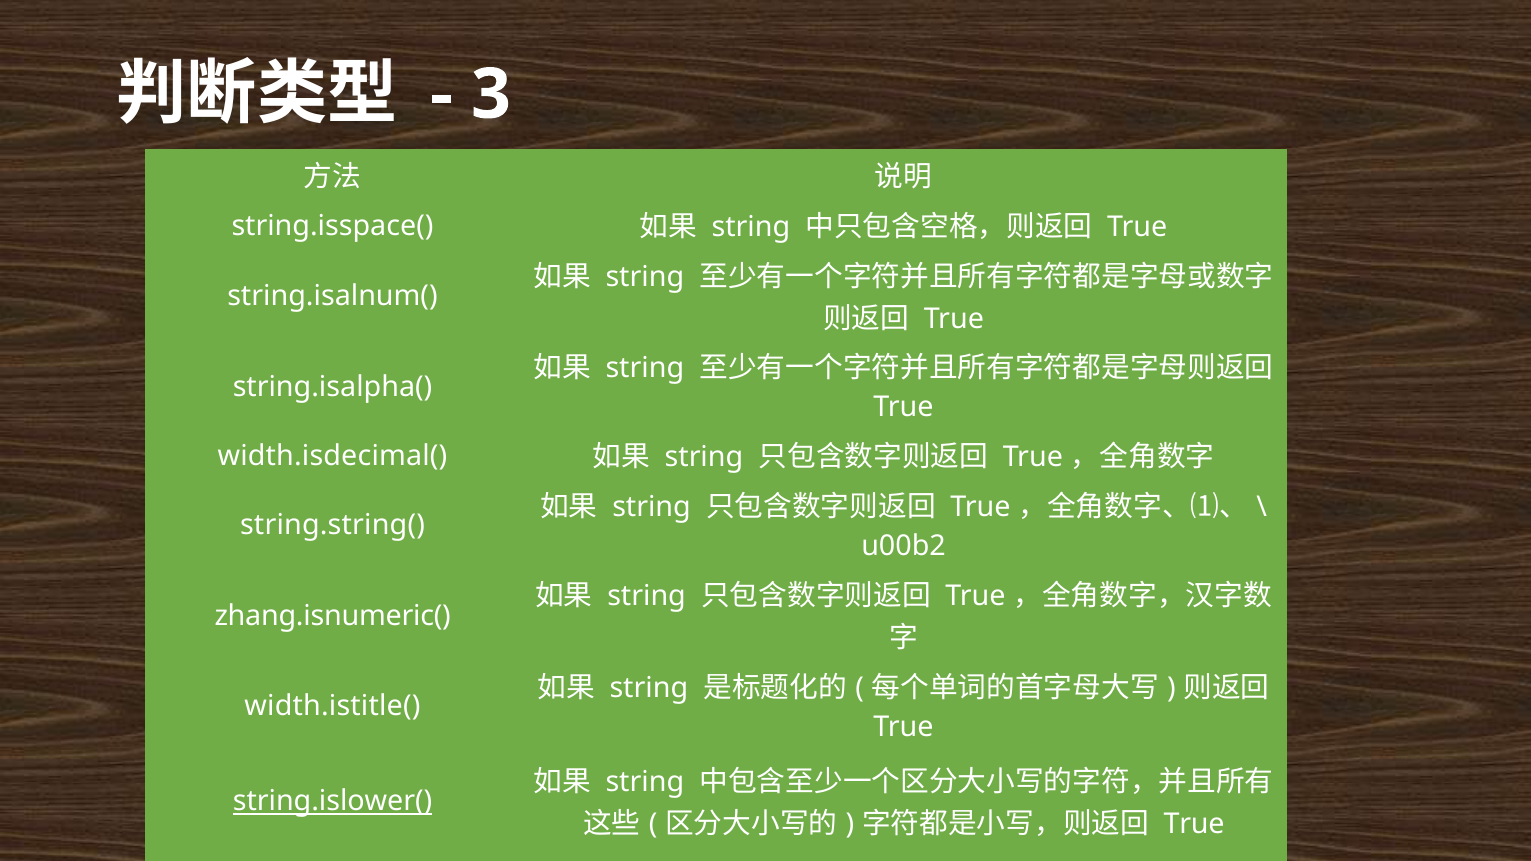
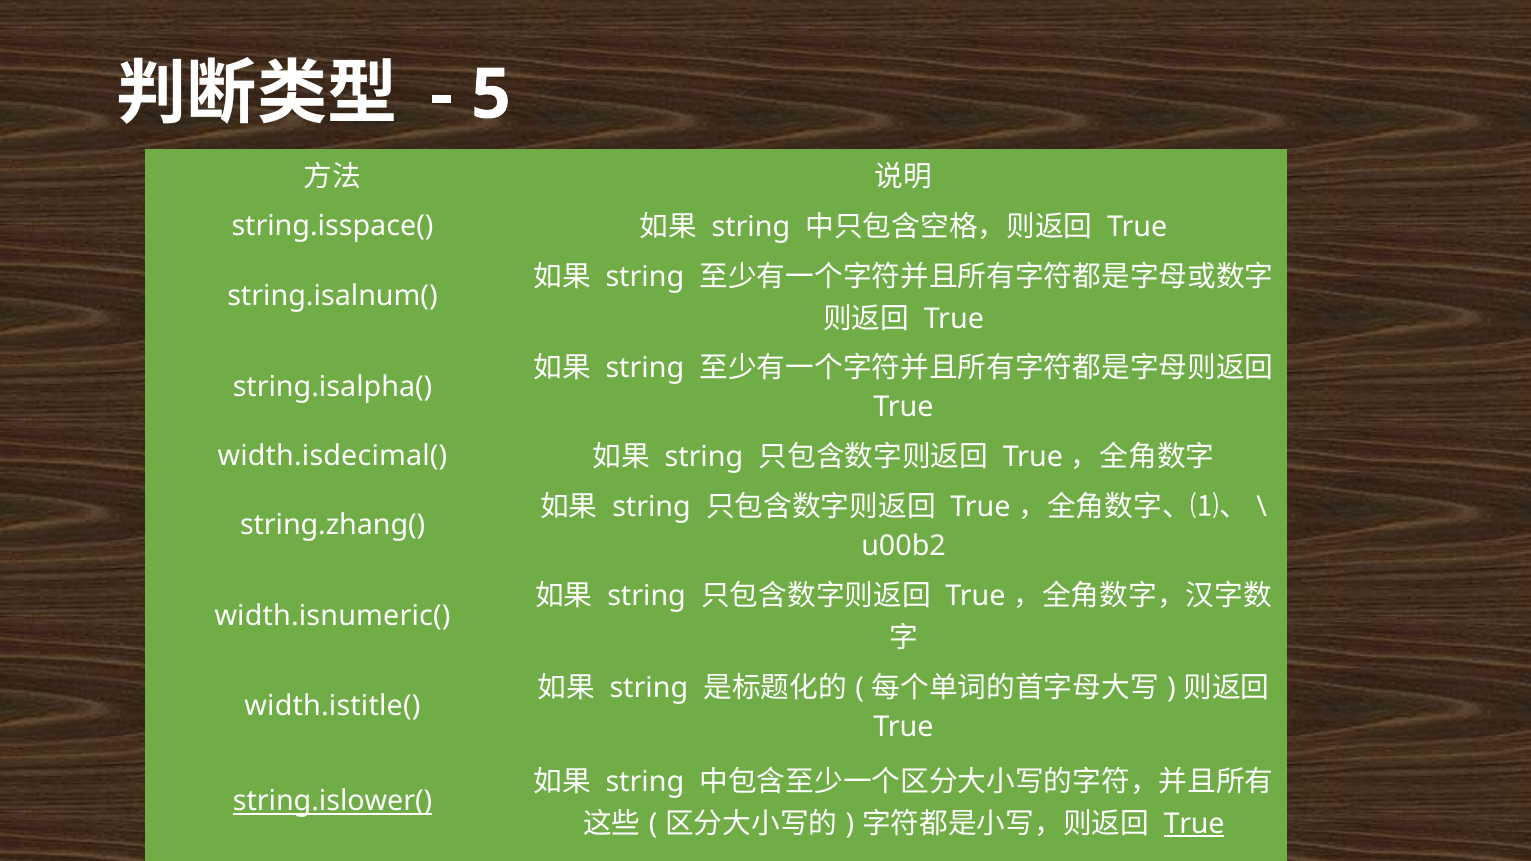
3: 3 -> 5 (491, 95)
string.string(: string.string( -> string.zhang( (333, 526)
zhang.isnumeric(: zhang.isnumeric( -> width.isnumeric( (332, 616)
True underline: none -> present (1194, 824)
